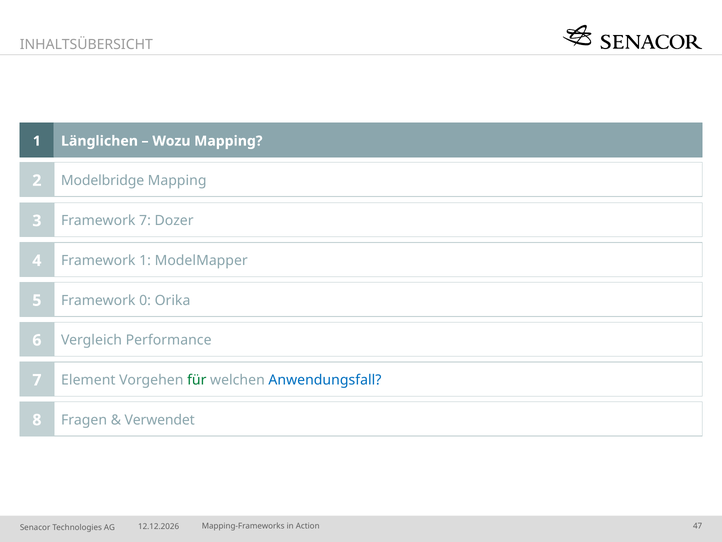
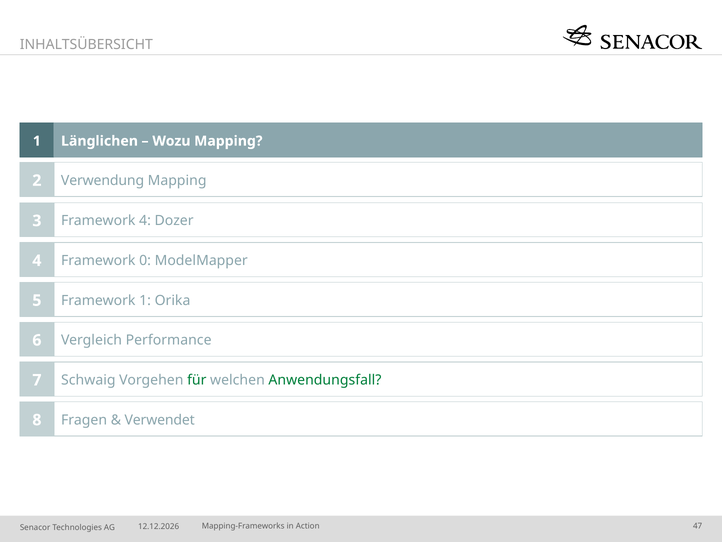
Modelbridge: Modelbridge -> Verwendung (103, 180)
Framework 7: 7 -> 4 (145, 221)
Framework 1: 1 -> 0 (145, 260)
Framework 0: 0 -> 1 (145, 300)
Element: Element -> Schwaig (88, 380)
Anwendungsfall colour: blue -> green (325, 380)
